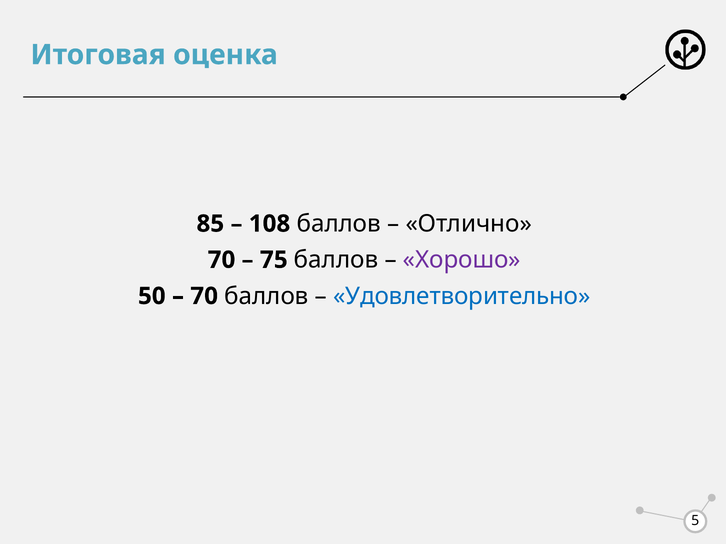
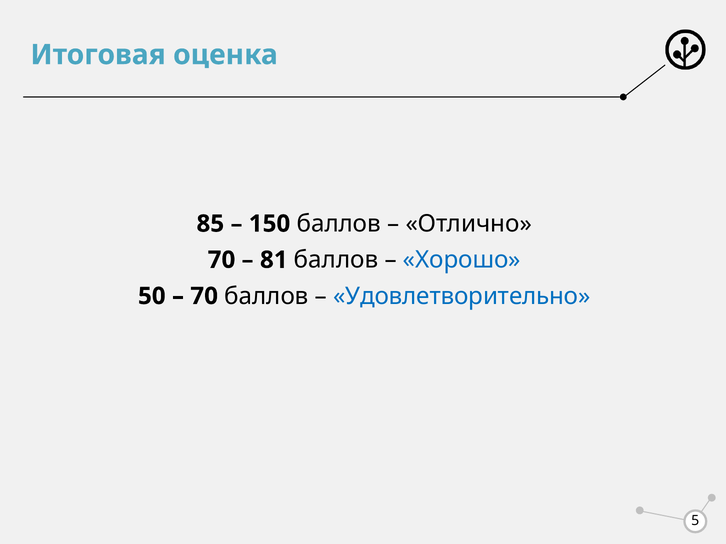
108: 108 -> 150 (270, 224)
75: 75 -> 81 (274, 260)
Хорошо colour: purple -> blue (462, 260)
